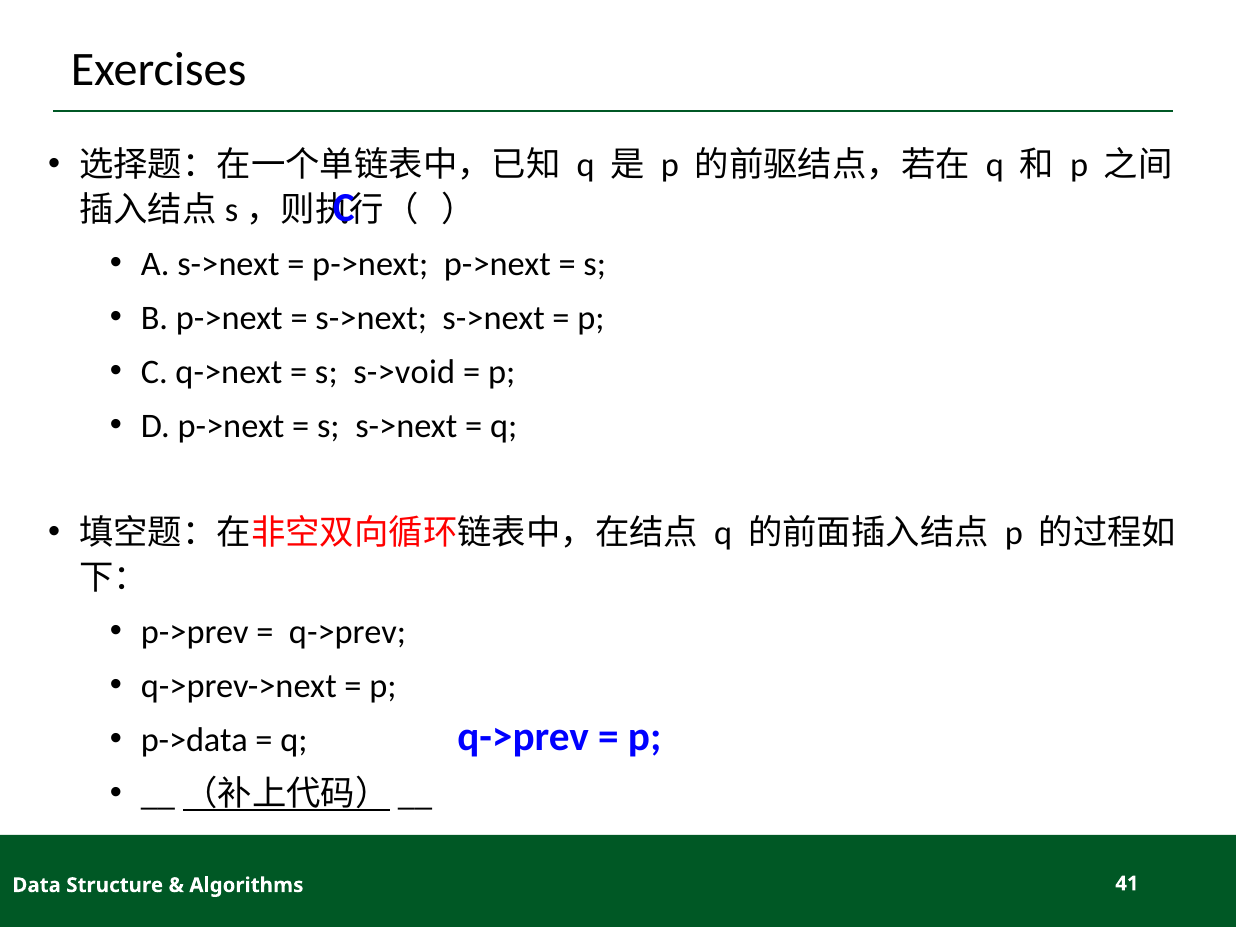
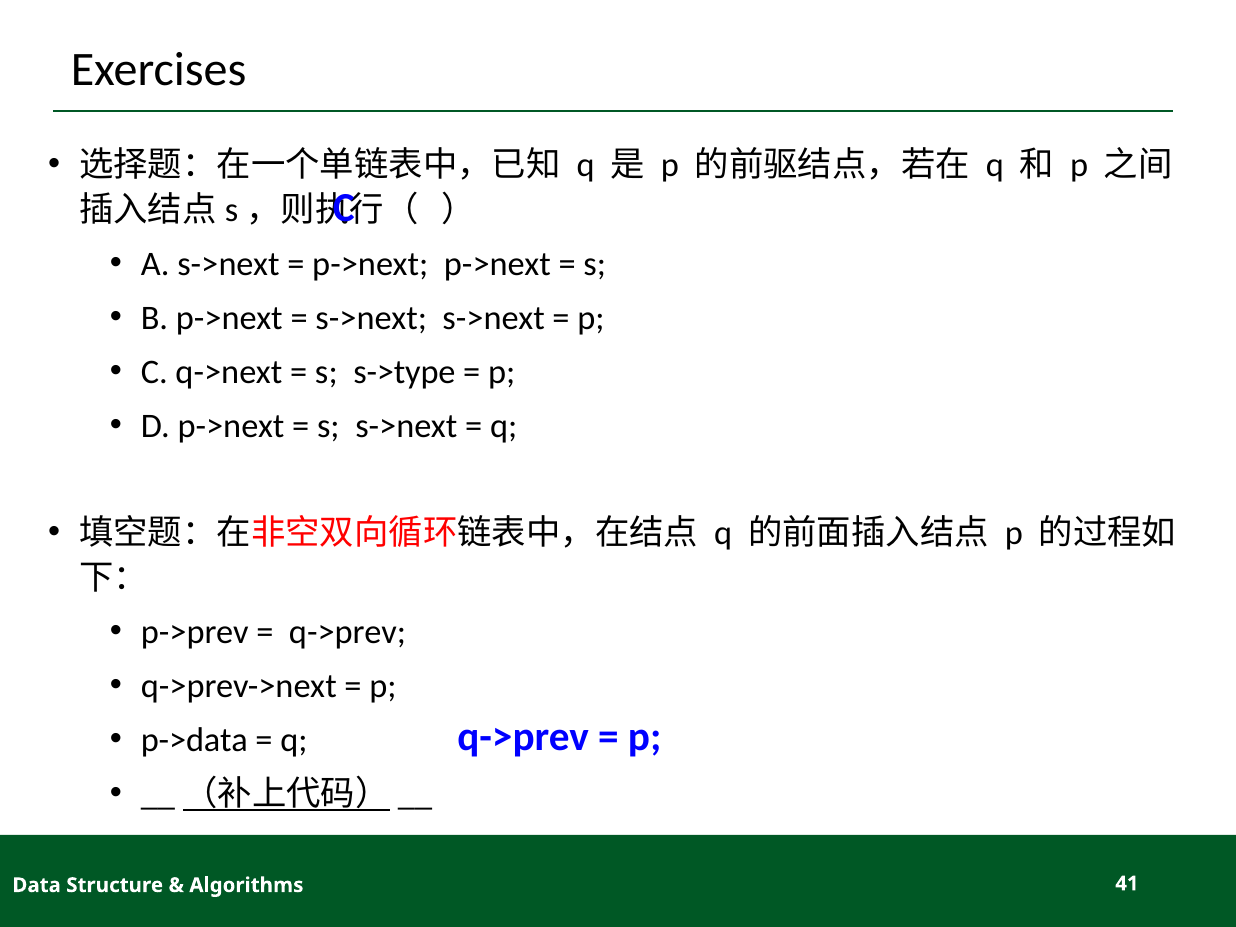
s->void: s->void -> s->type (404, 372)
